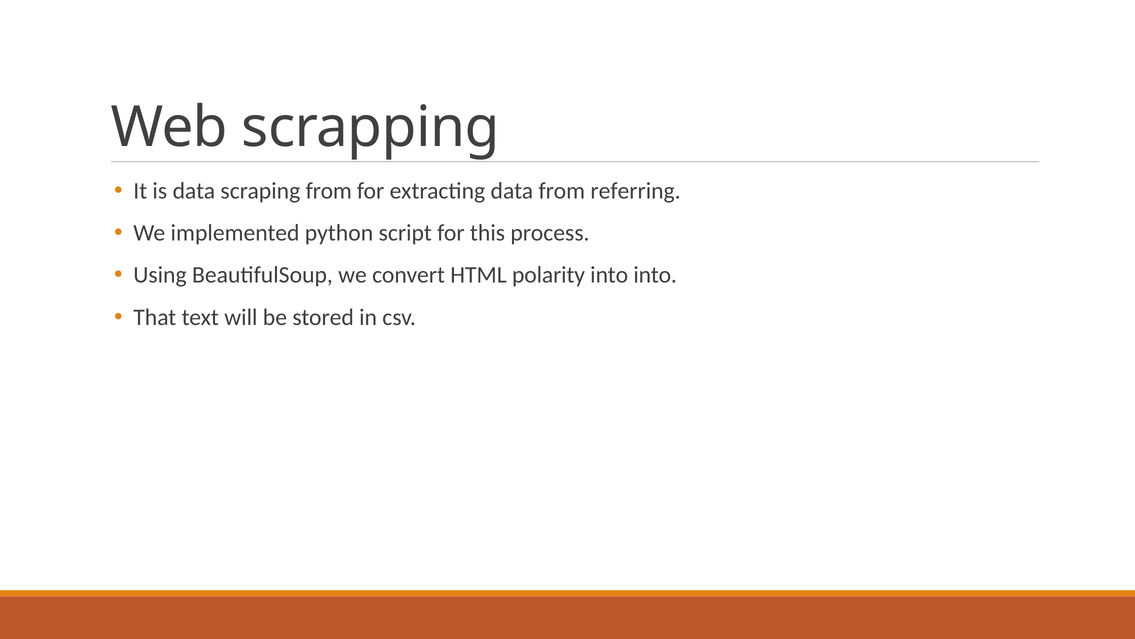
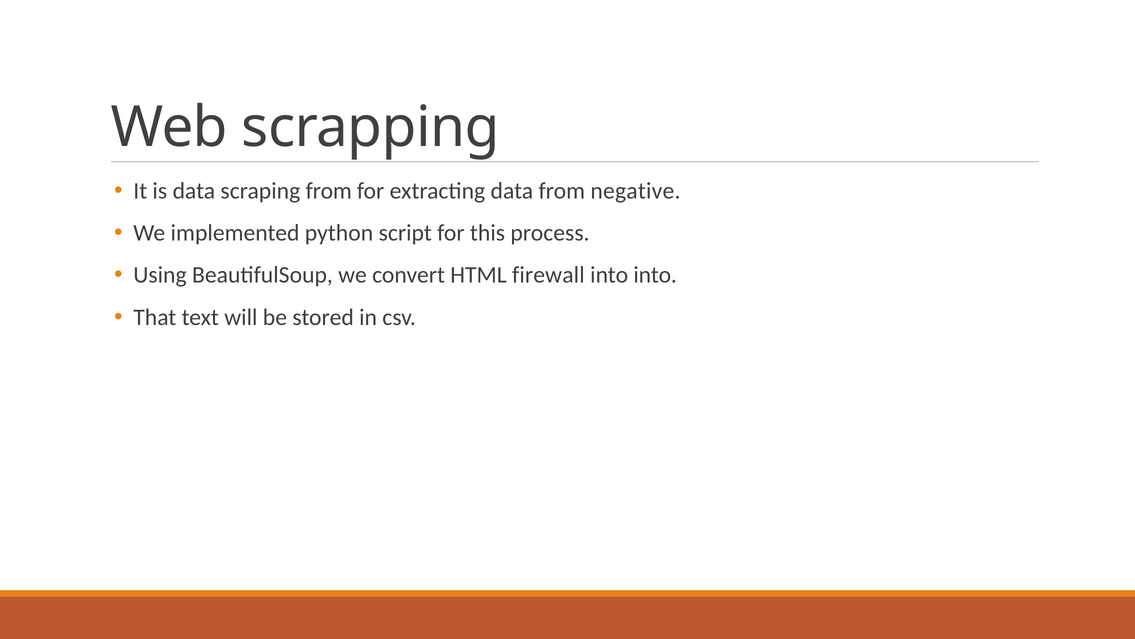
referring: referring -> negative (635, 191)
polarity: polarity -> firewall (548, 275)
